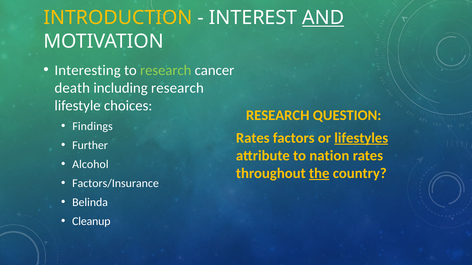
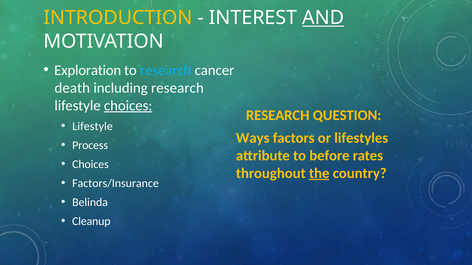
Interesting: Interesting -> Exploration (88, 70)
research colour: light green -> light blue (166, 70)
choices underline: none -> present (128, 106)
Findings: Findings -> Lifestyle (93, 126)
Rates: Rates -> Ways (253, 138)
lifestyles underline: present -> none (361, 138)
Further: Further -> Process (90, 145)
nation: nation -> before (329, 156)
Alcohol: Alcohol -> Choices (90, 165)
